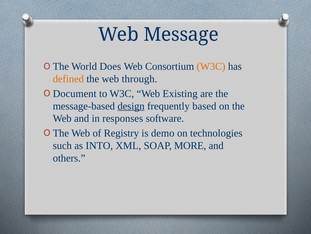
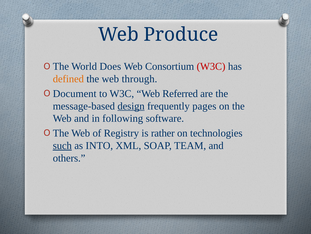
Message: Message -> Produce (181, 35)
W3C colour: orange -> red (211, 66)
Existing: Existing -> Referred (180, 93)
based: based -> pages (204, 106)
responses: responses -> following (123, 118)
demo: demo -> rather (163, 133)
such underline: none -> present (62, 145)
MORE: MORE -> TEAM (190, 145)
